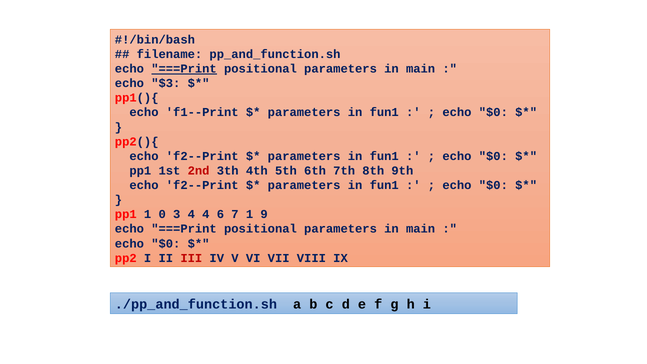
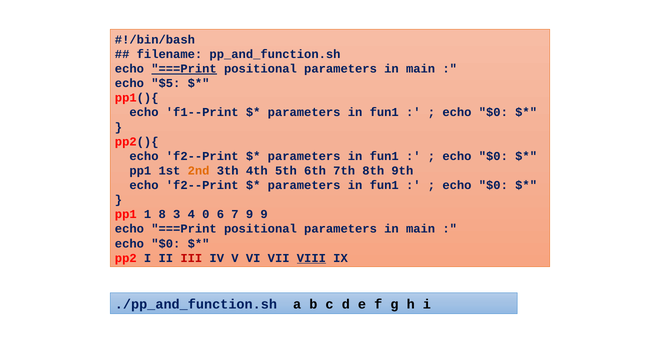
$3: $3 -> $5 (166, 83)
2nd colour: red -> orange (199, 171)
0: 0 -> 8 (162, 214)
4 4: 4 -> 0 (206, 214)
7 1: 1 -> 9 (250, 214)
VIII underline: none -> present (311, 258)
